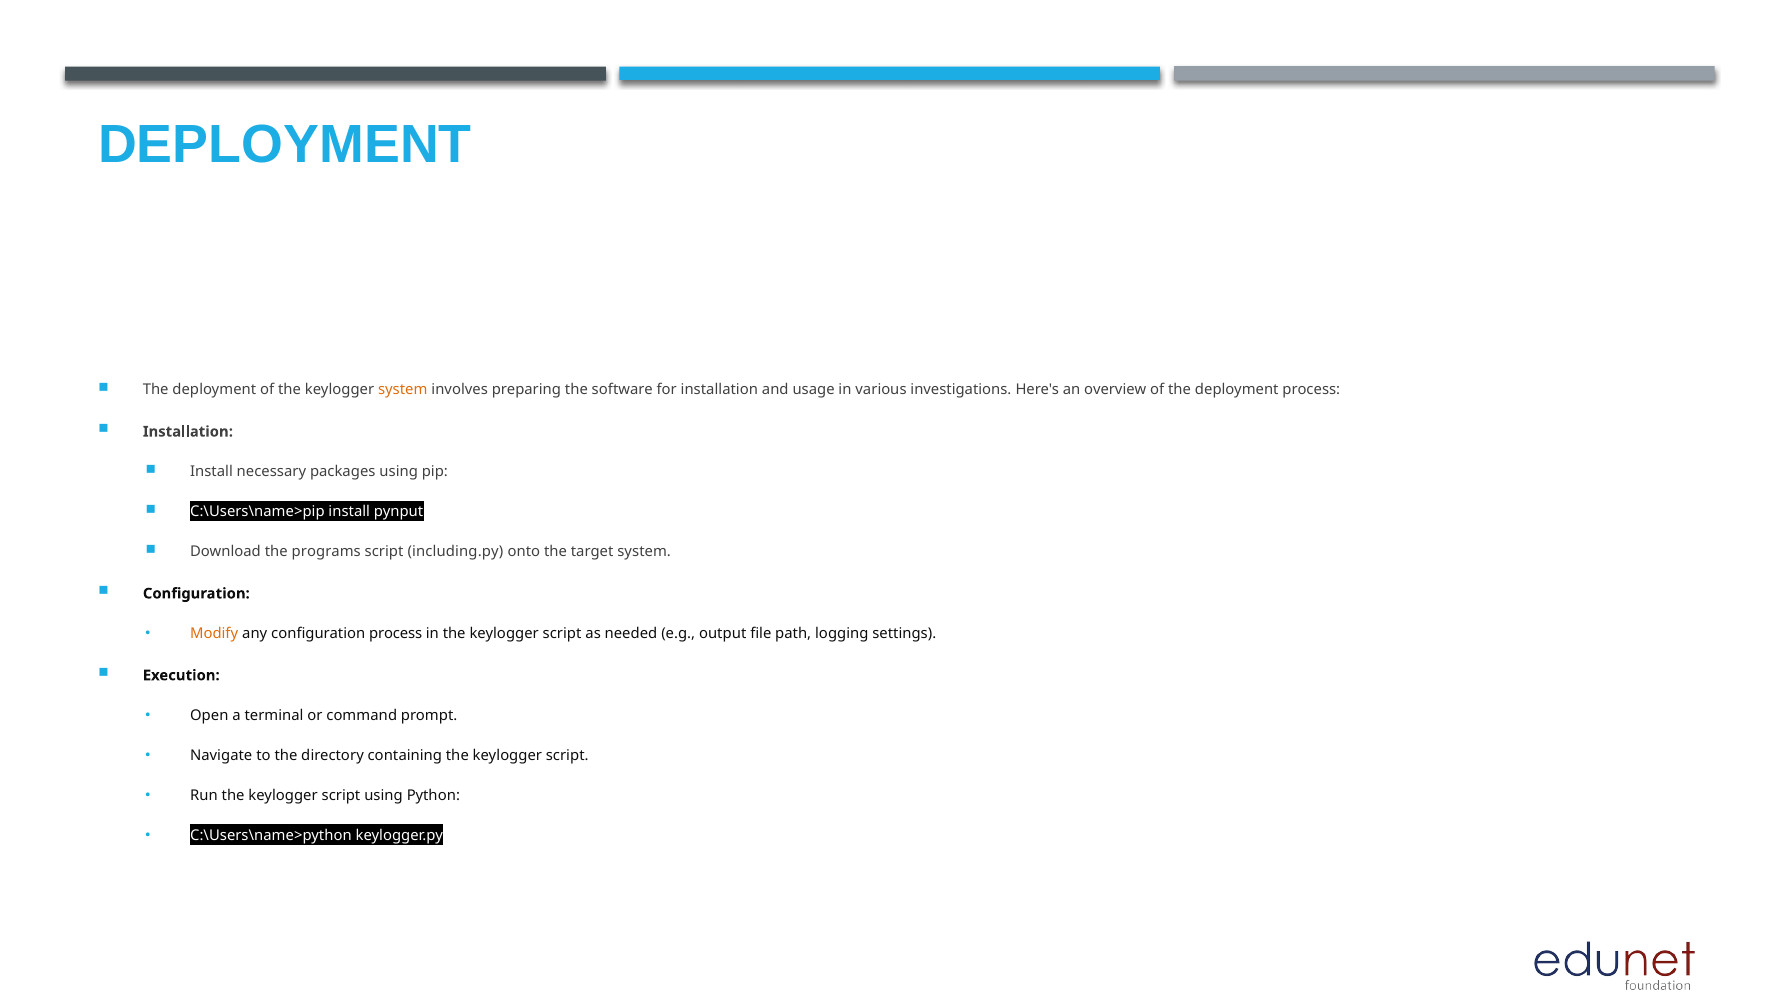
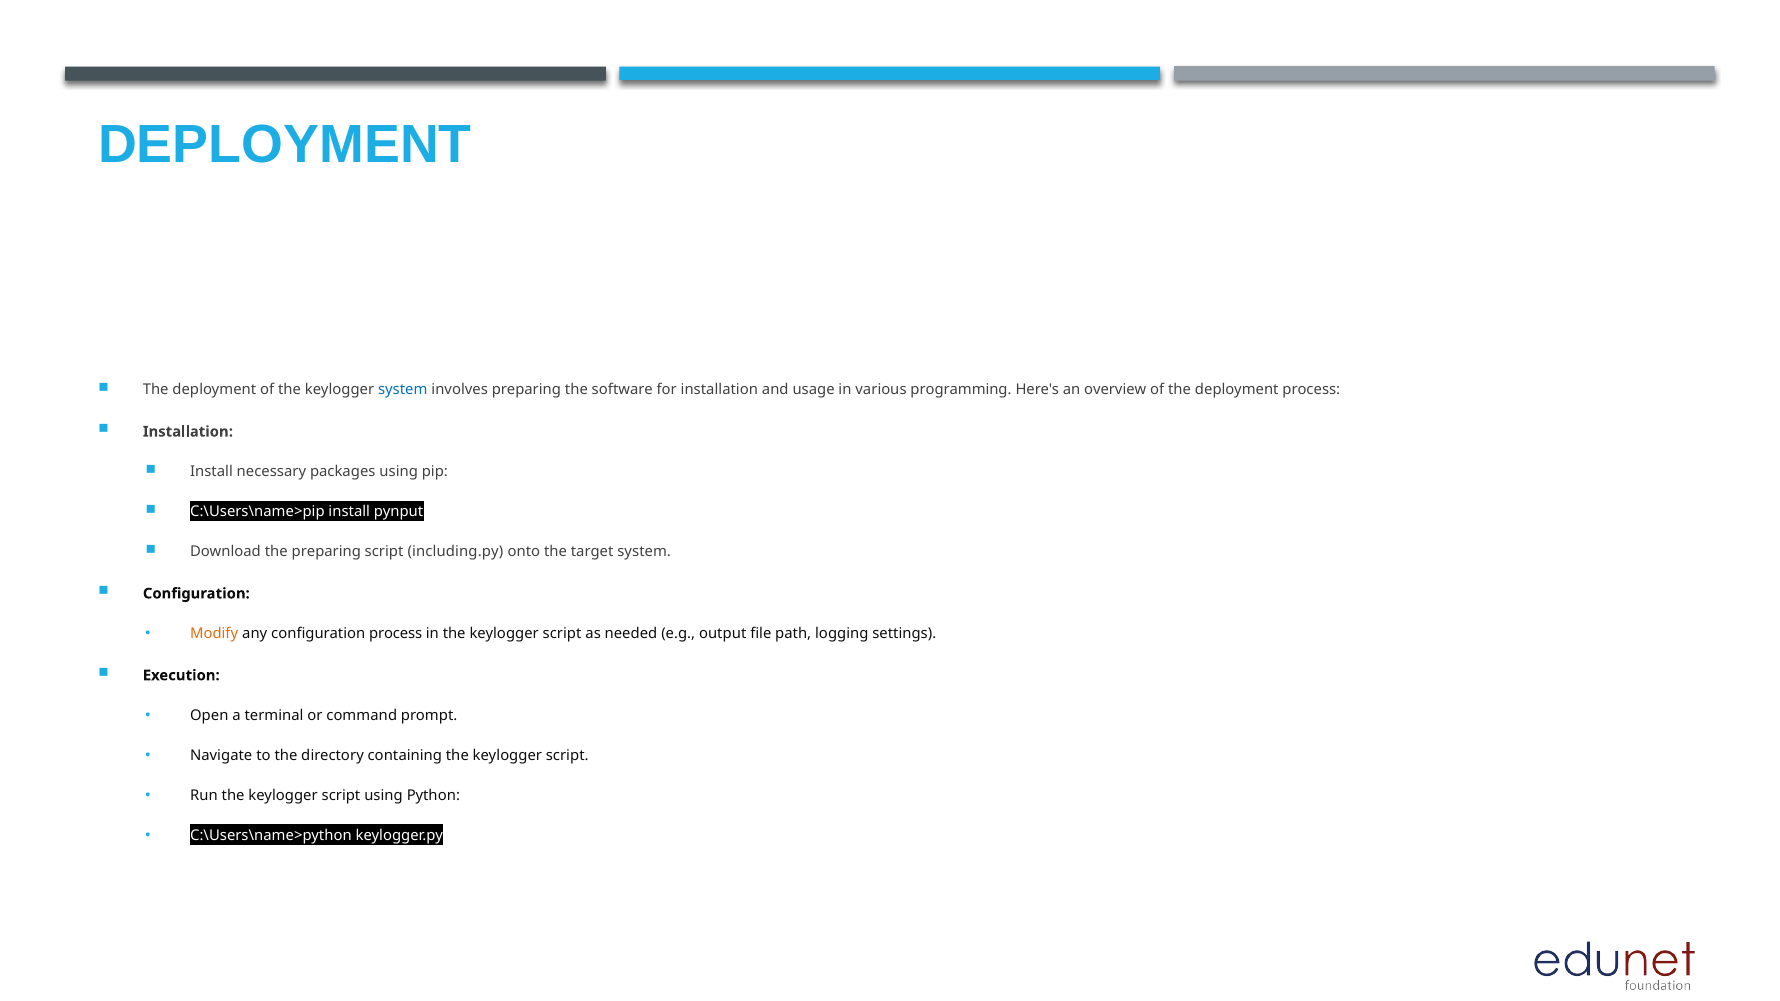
system colour: orange -> blue (403, 390)
investigations: investigations -> programming (961, 390)
the programs: programs -> preparing (326, 552)
